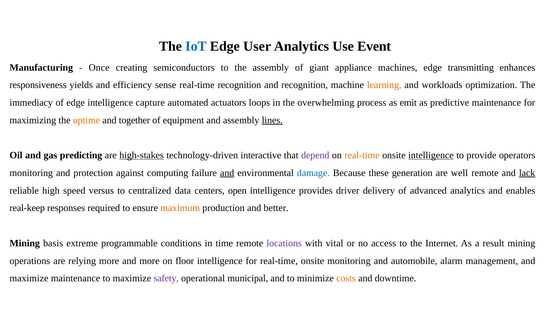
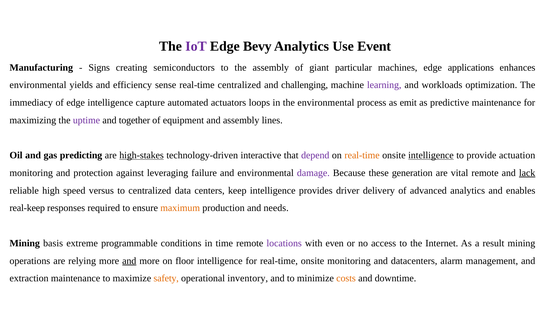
IoT colour: blue -> purple (196, 46)
User: User -> Bevy (257, 46)
Once: Once -> Signs (99, 67)
appliance: appliance -> particular (353, 67)
transmitting: transmitting -> applications (471, 67)
responsiveness: responsiveness -> environmental (38, 85)
real-time recognition: recognition -> centralized (239, 85)
and recognition: recognition -> challenging (305, 85)
learning colour: orange -> purple (384, 85)
the overwhelming: overwhelming -> environmental (326, 102)
uptime colour: orange -> purple (86, 120)
lines underline: present -> none (272, 120)
operators: operators -> actuation (517, 155)
computing: computing -> leveraging (168, 173)
and underline: present -> none (227, 173)
damage colour: blue -> purple (313, 173)
well: well -> vital (460, 173)
open: open -> keep (237, 190)
better: better -> needs (276, 208)
vital: vital -> even (335, 243)
and underline: none -> present (129, 260)
automobile: automobile -> datacenters (414, 260)
maximize: maximize -> extraction (29, 278)
safety colour: purple -> orange (166, 278)
municipal: municipal -> inventory (248, 278)
